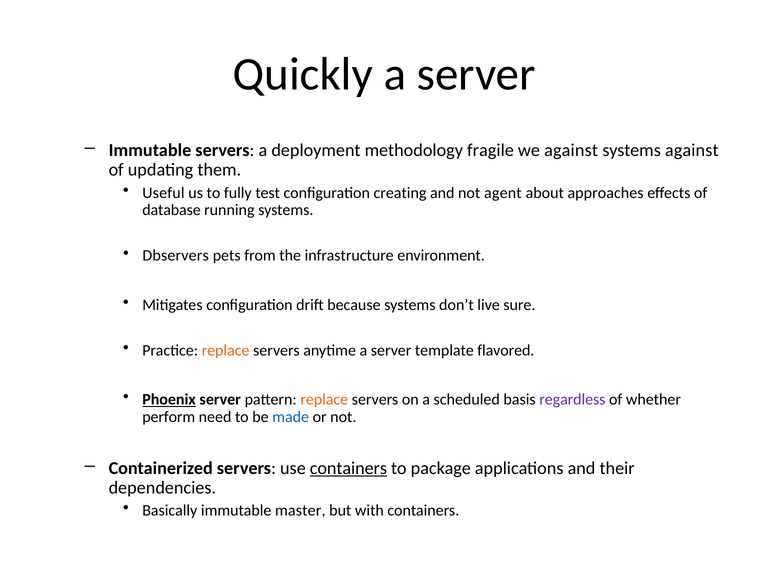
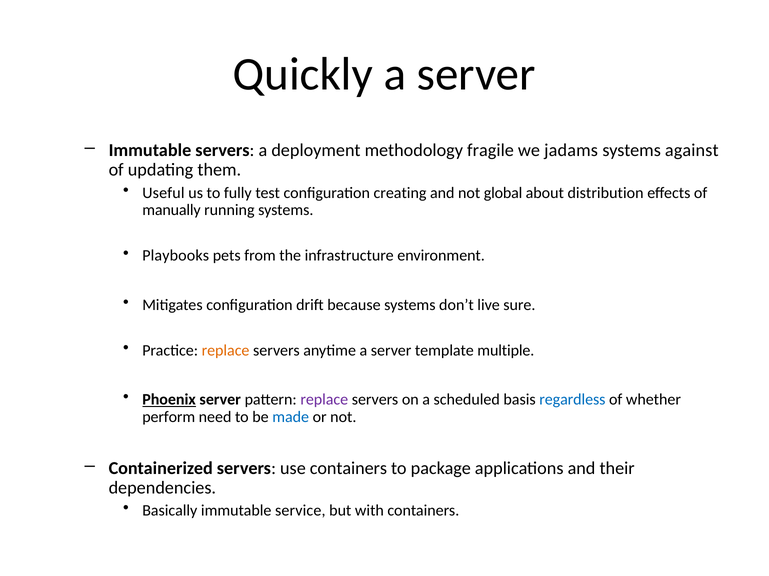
we against: against -> jadams (571, 151)
agent: agent -> global (503, 193)
approaches: approaches -> distribution (606, 193)
database: database -> manually (171, 210)
Dbservers: Dbservers -> Playbooks (176, 256)
flavored: flavored -> multiple (506, 351)
replace colour: orange -> purple (324, 400)
regardless colour: purple -> blue (572, 400)
containers underline: present -> none (348, 469)
master: master -> service (300, 511)
